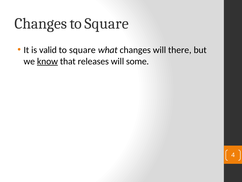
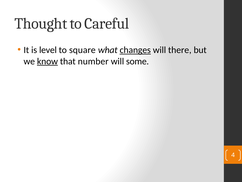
Changes: Changes -> Thought (41, 23)
Square: Square -> Careful (107, 23)
valid: valid -> level (48, 50)
changes underline: none -> present (135, 50)
releases: releases -> number (93, 61)
